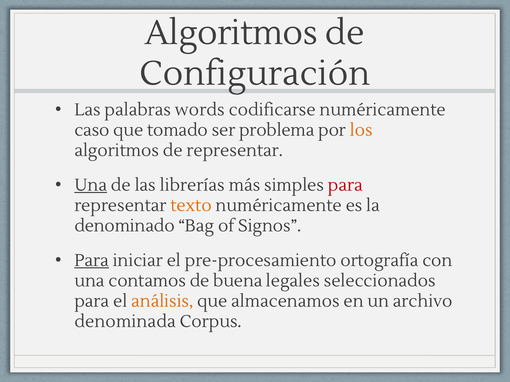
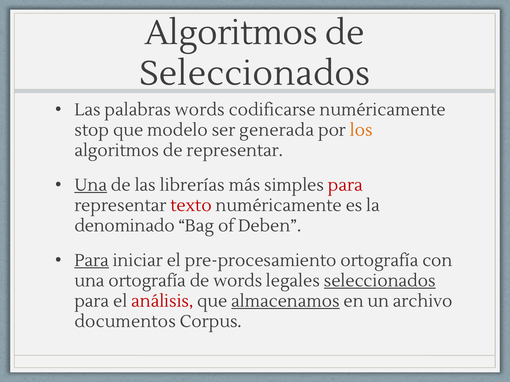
Configuración: Configuración -> Seleccionados (255, 74)
caso: caso -> stop (92, 130)
tomado: tomado -> modelo (178, 130)
problema: problema -> generada (277, 130)
texto colour: orange -> red (191, 206)
Signos: Signos -> Deben (270, 226)
una contamos: contamos -> ortografía (147, 281)
de buena: buena -> words (238, 281)
seleccionados underline: none -> present (380, 281)
análisis colour: orange -> red (162, 302)
almacenamos underline: none -> present (285, 302)
denominada: denominada -> documentos (125, 322)
